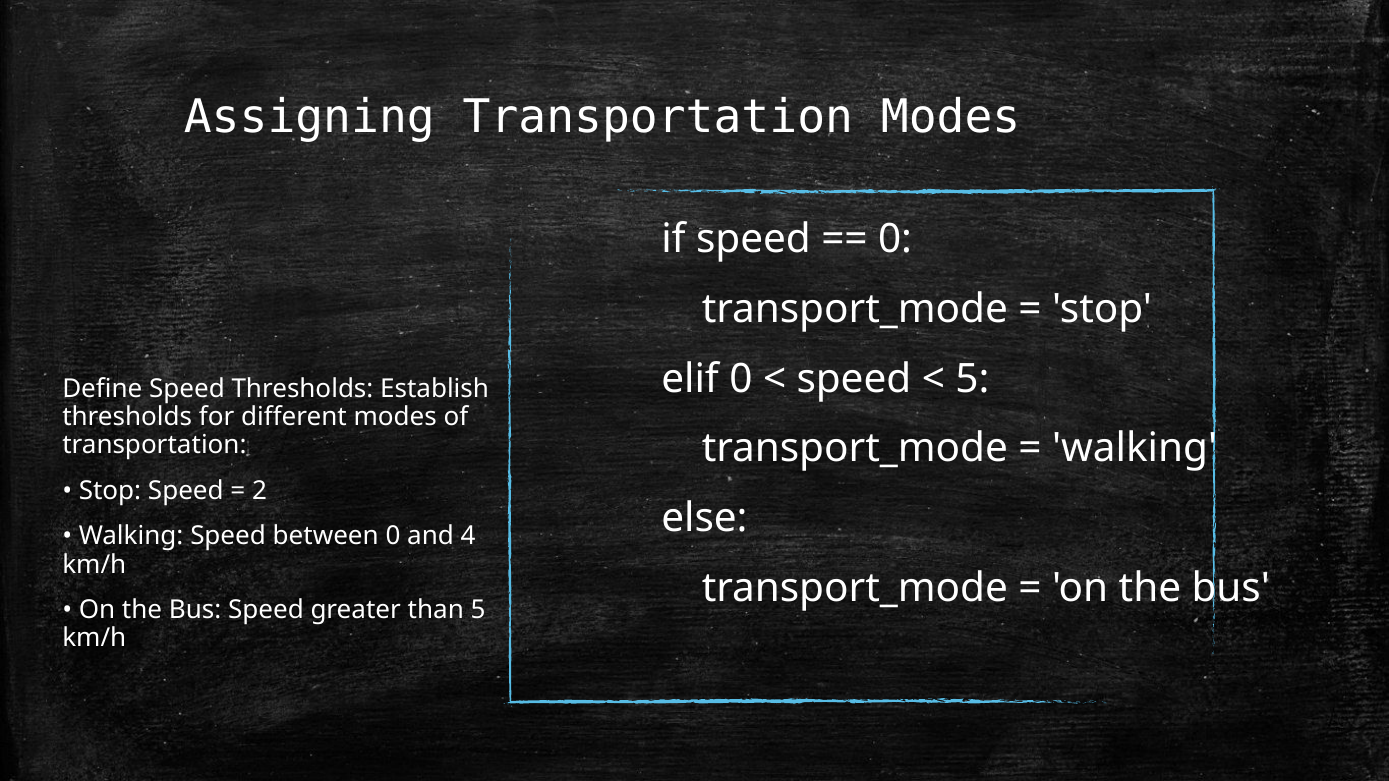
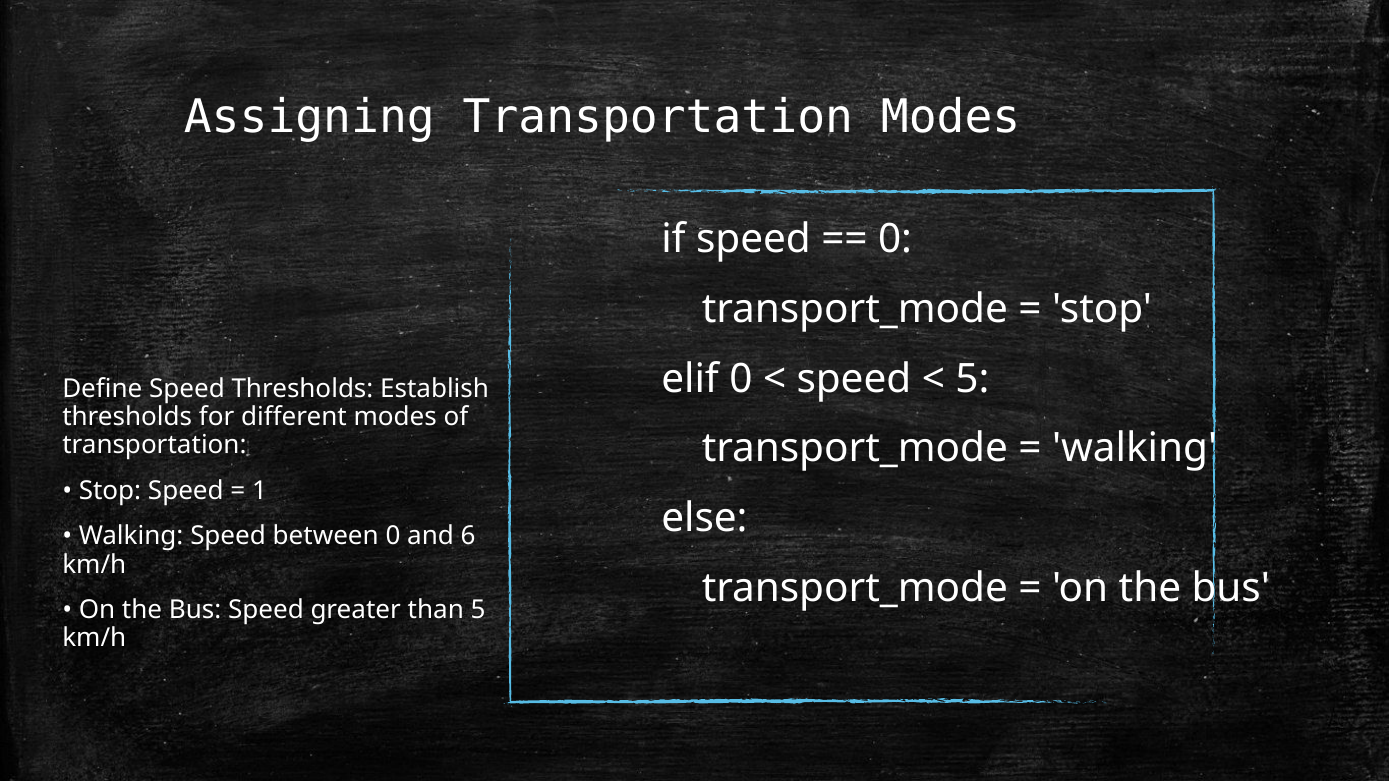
2: 2 -> 1 (259, 491)
4: 4 -> 6 (468, 537)
